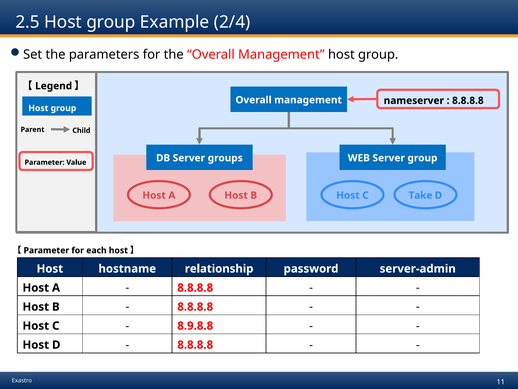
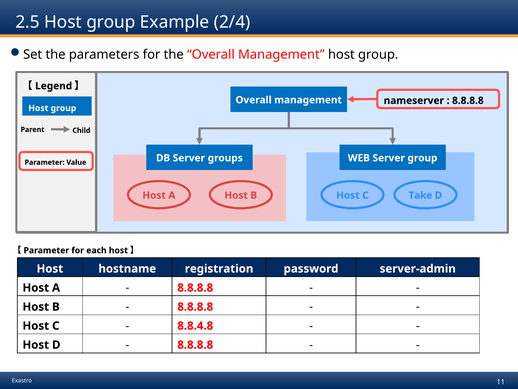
relationship: relationship -> registration (219, 268)
8.9.8.8: 8.9.8.8 -> 8.8.4.8 (195, 325)
